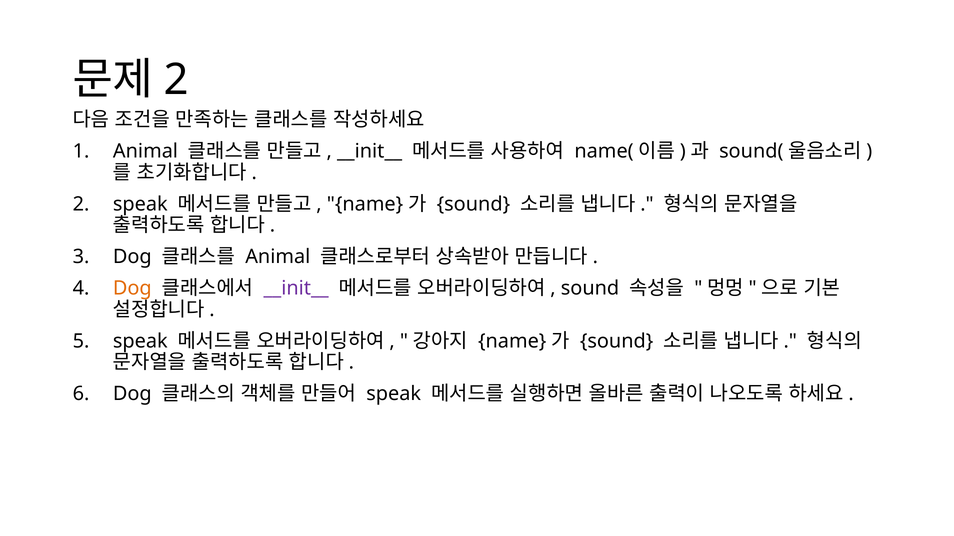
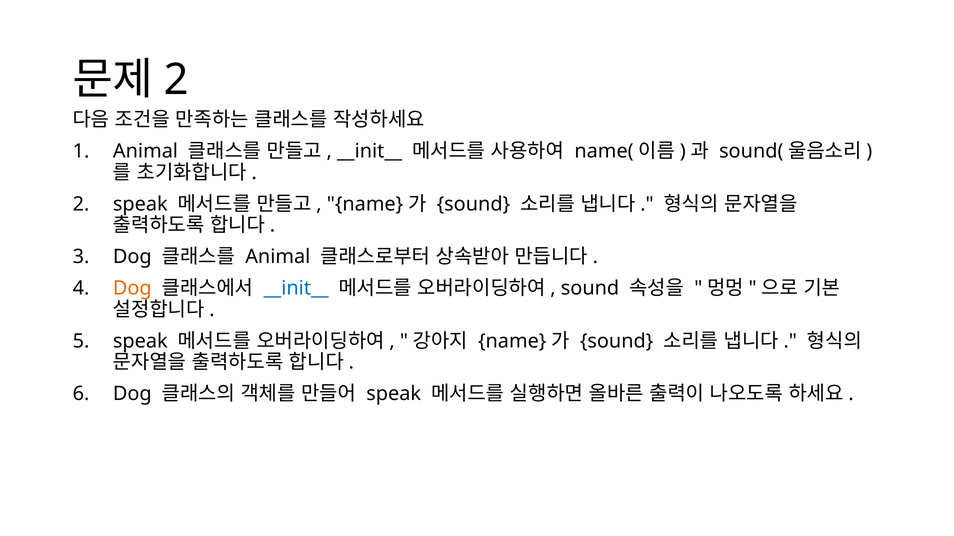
__init__ colour: purple -> blue (296, 289)
